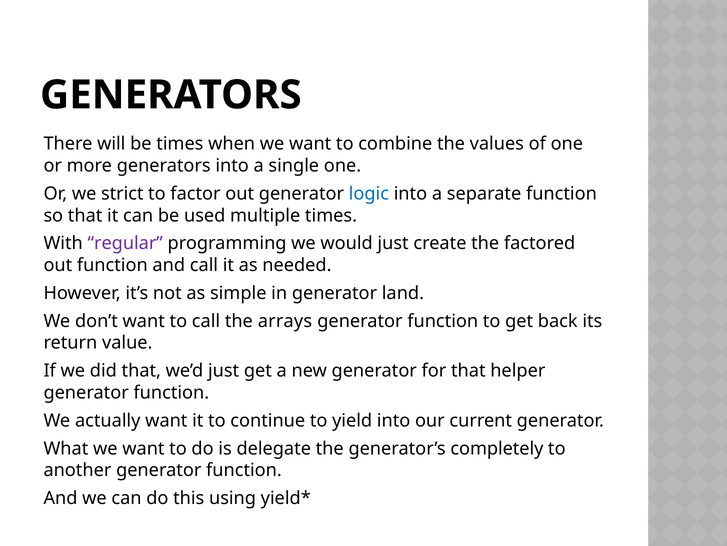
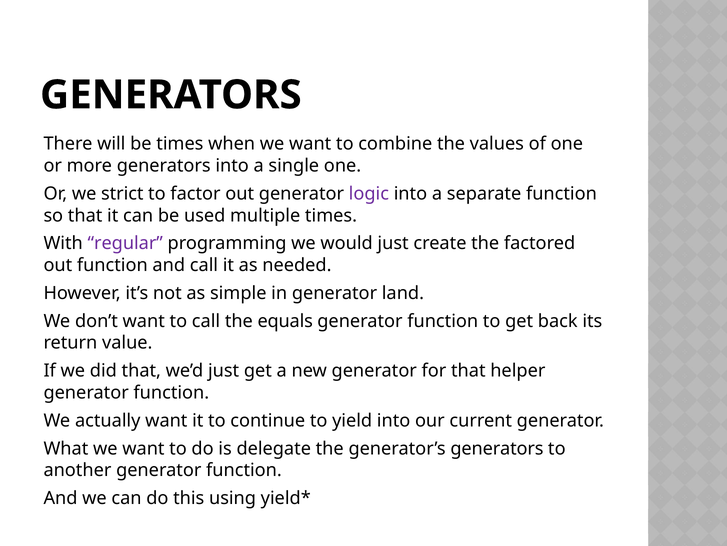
logic colour: blue -> purple (369, 193)
arrays: arrays -> equals (285, 321)
generator’s completely: completely -> generators (497, 448)
